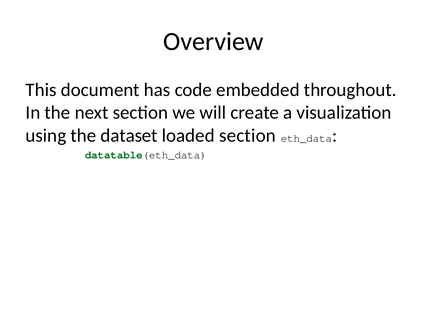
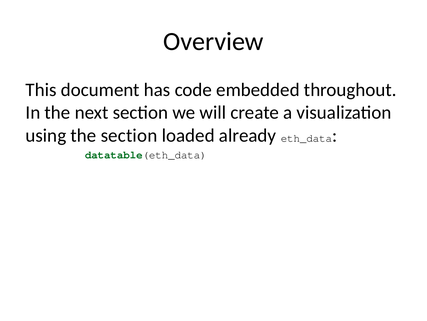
the dataset: dataset -> section (129, 135)
loaded section: section -> already (248, 135)
